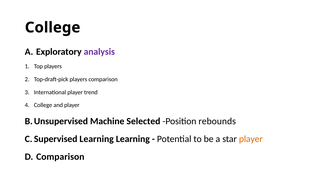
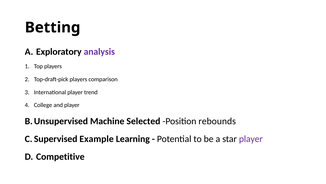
College: College -> Betting (53, 27)
Learning: Learning -> Example (97, 139)
player colour: orange -> purple (251, 139)
Comparison: Comparison -> Competitive (60, 156)
